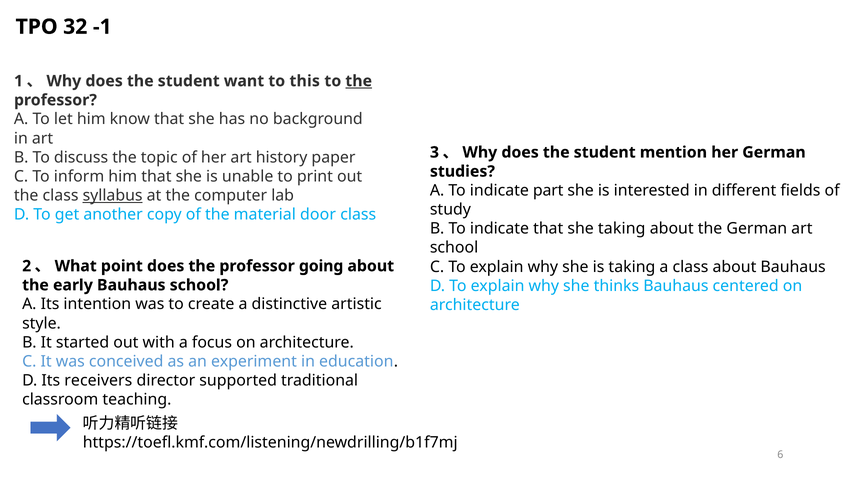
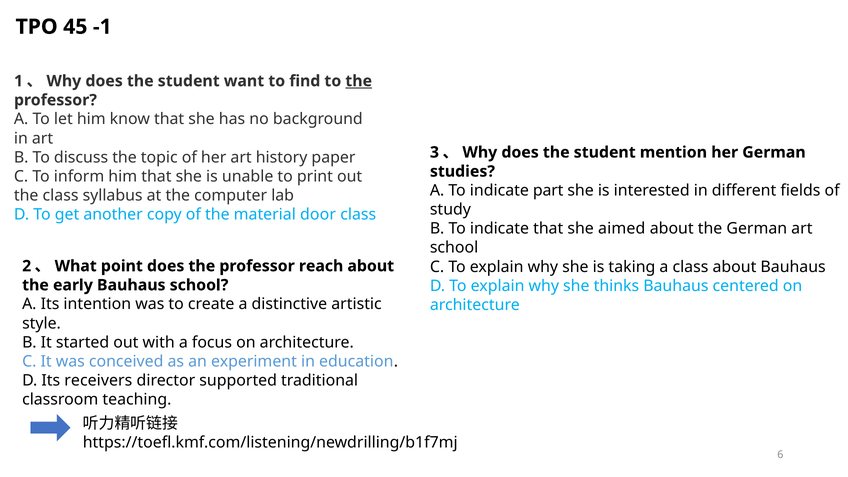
32: 32 -> 45 (75, 27)
this: this -> find (305, 81)
syllabus underline: present -> none (113, 195)
she taking: taking -> aimed (622, 229)
going: going -> reach (321, 266)
